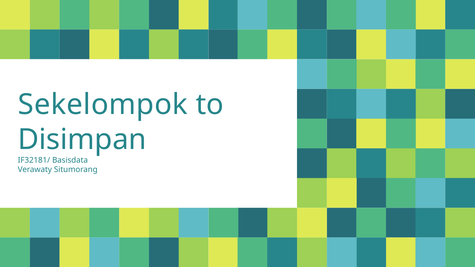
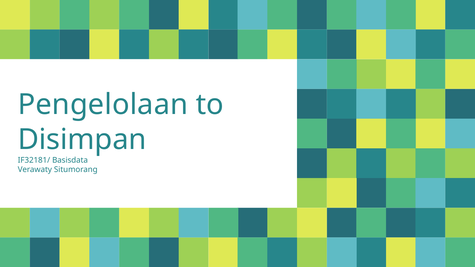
Sekelompok: Sekelompok -> Pengelolaan (103, 105)
